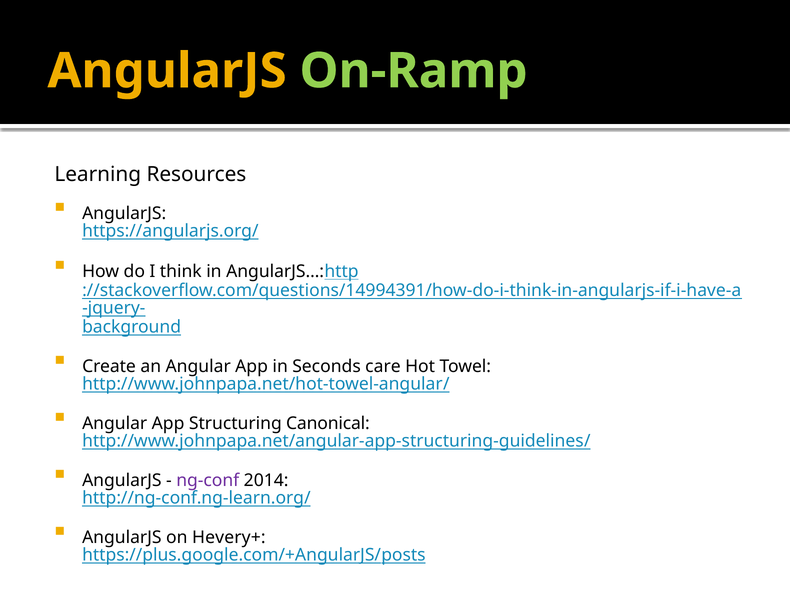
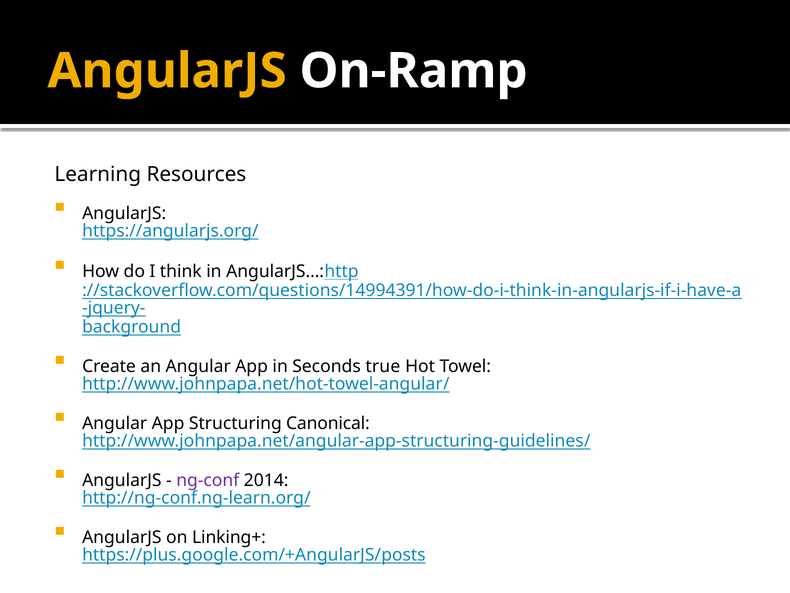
On-Ramp colour: light green -> white (414, 71)
care: care -> true (383, 366)
Hevery+: Hevery+ -> Linking+ (229, 537)
